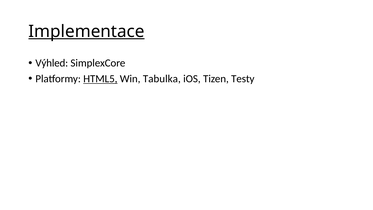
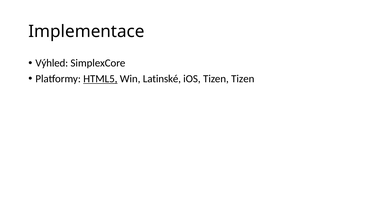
Implementace underline: present -> none (86, 31)
Tabulka: Tabulka -> Latinské (162, 79)
Tizen Testy: Testy -> Tizen (243, 79)
